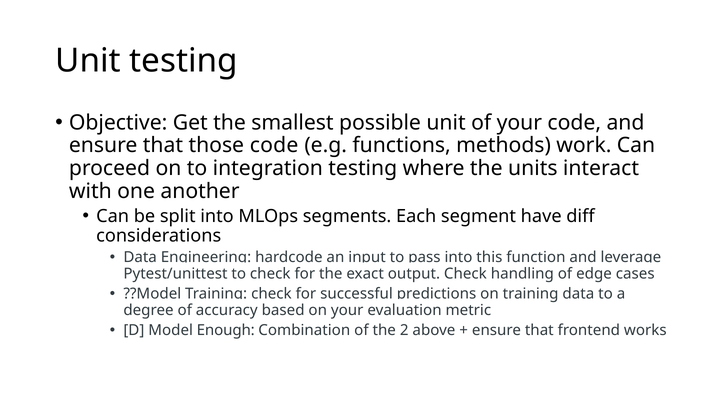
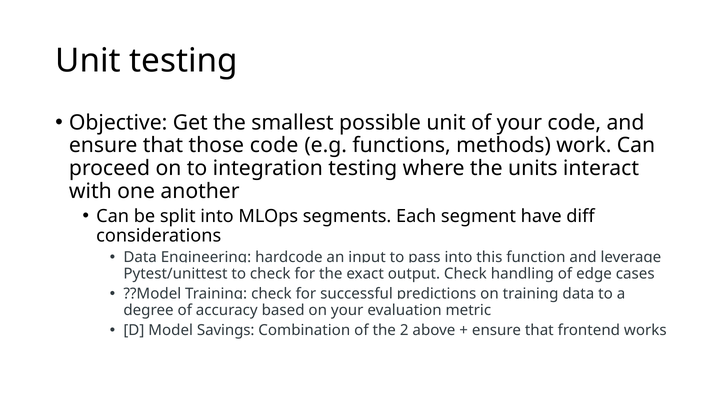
Enough: Enough -> Savings (226, 331)
